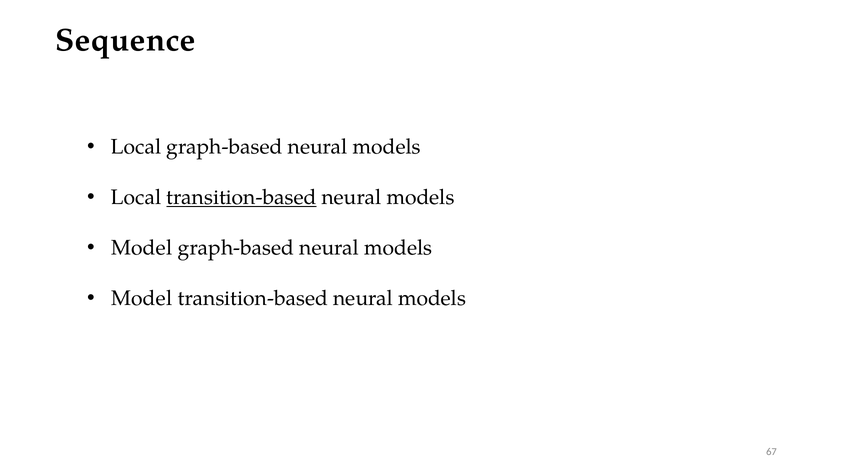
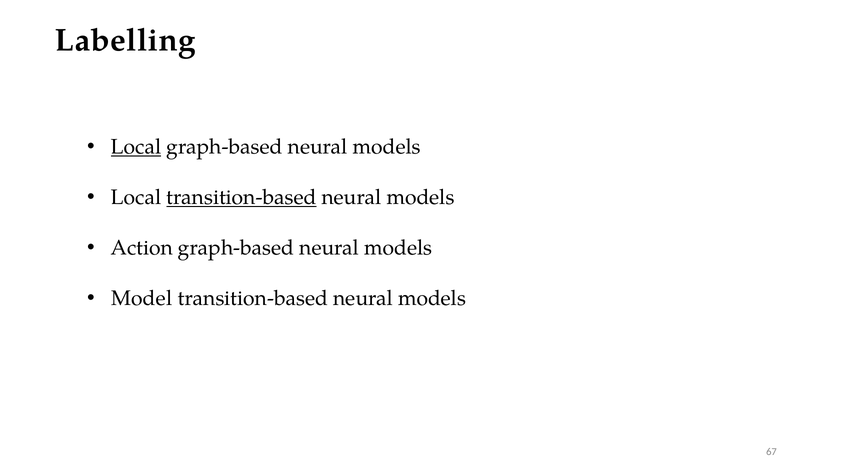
Sequence: Sequence -> Labelling (125, 40)
Local underline: none -> present (136, 147)
Model: Model -> Action (142, 248)
